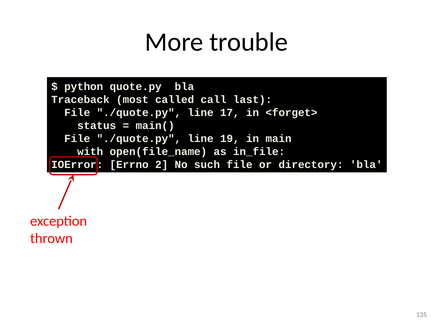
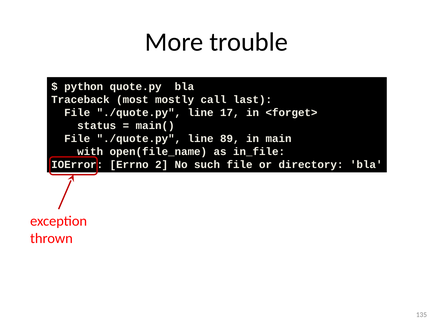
called: called -> mostly (175, 99)
19: 19 -> 89 (230, 138)
